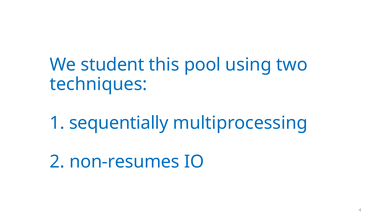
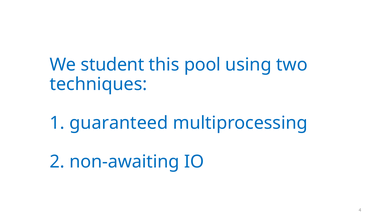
sequentially: sequentially -> guaranteed (119, 123)
non-resumes: non-resumes -> non-awaiting (124, 162)
